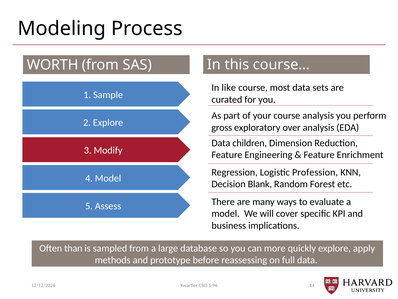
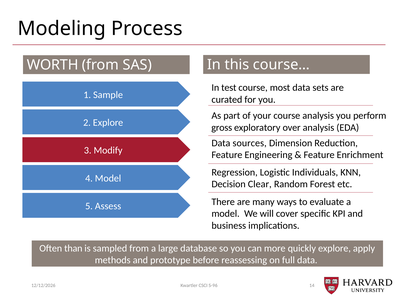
like: like -> test (229, 87)
children: children -> sources (250, 143)
Profession: Profession -> Individuals (315, 172)
Blank: Blank -> Clear (260, 184)
